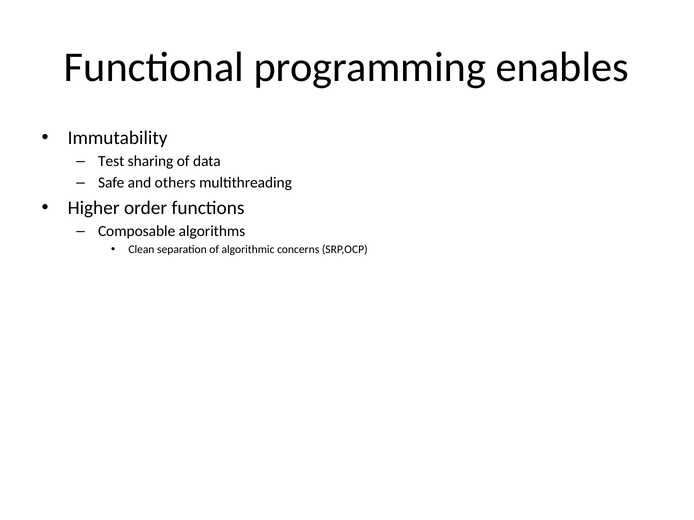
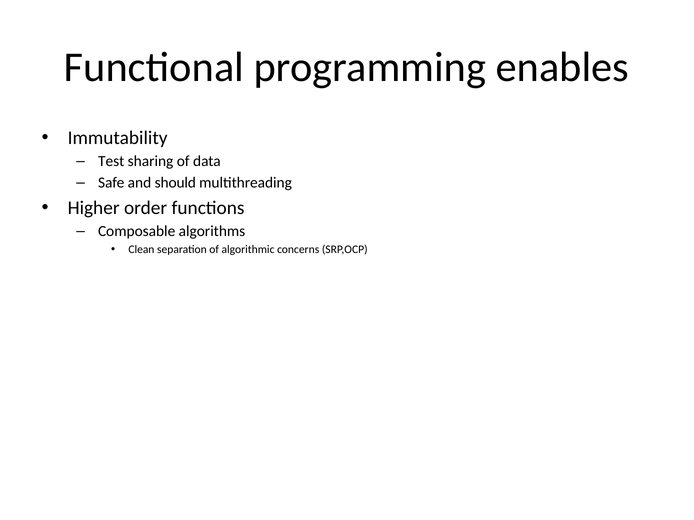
others: others -> should (175, 183)
